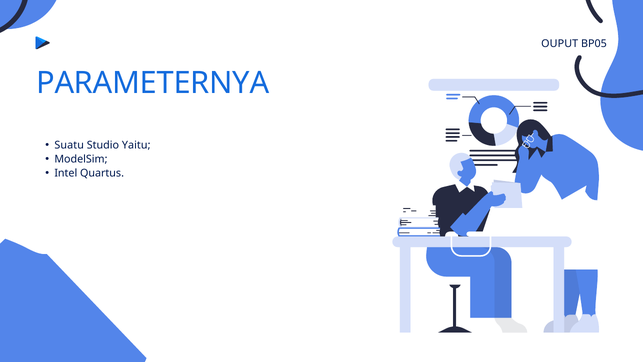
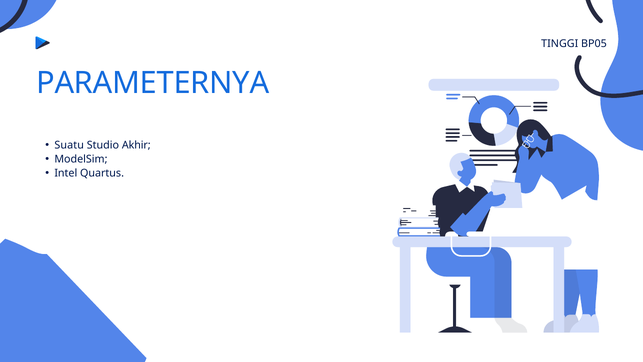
OUPUT: OUPUT -> TINGGI (560, 43)
Yaitu: Yaitu -> Akhir (136, 145)
